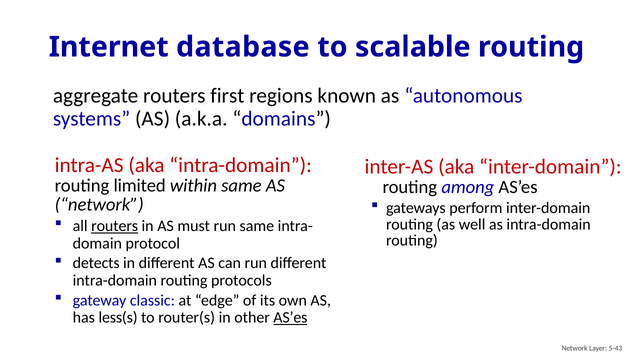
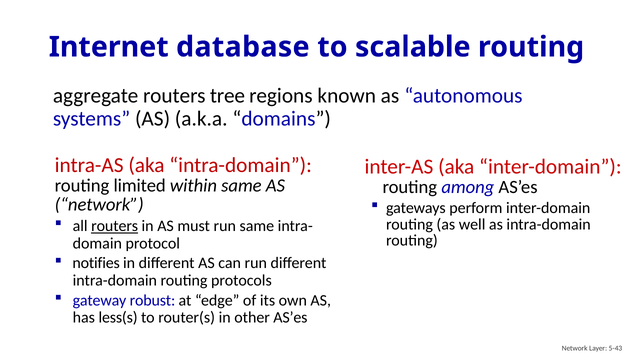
first: first -> tree (227, 96)
detects: detects -> notifies (96, 263)
classic: classic -> robust (152, 300)
AS’es underline: present -> none (290, 317)
